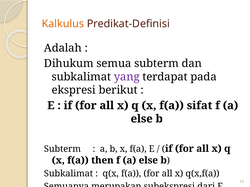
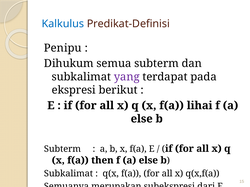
Kalkulus colour: orange -> blue (63, 24)
Adalah: Adalah -> Penipu (63, 48)
sifat: sifat -> lihai (200, 106)
